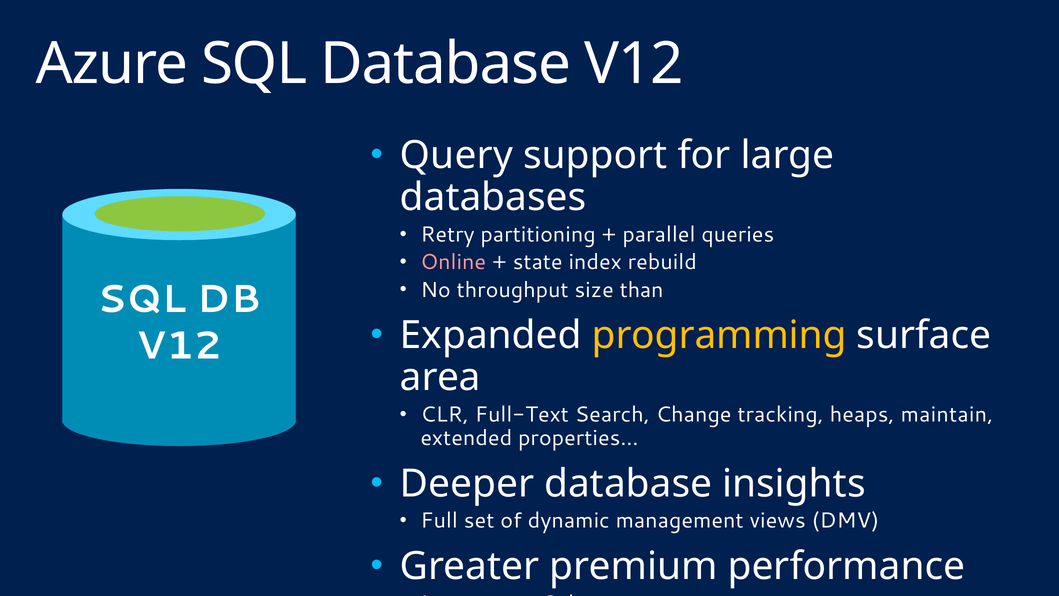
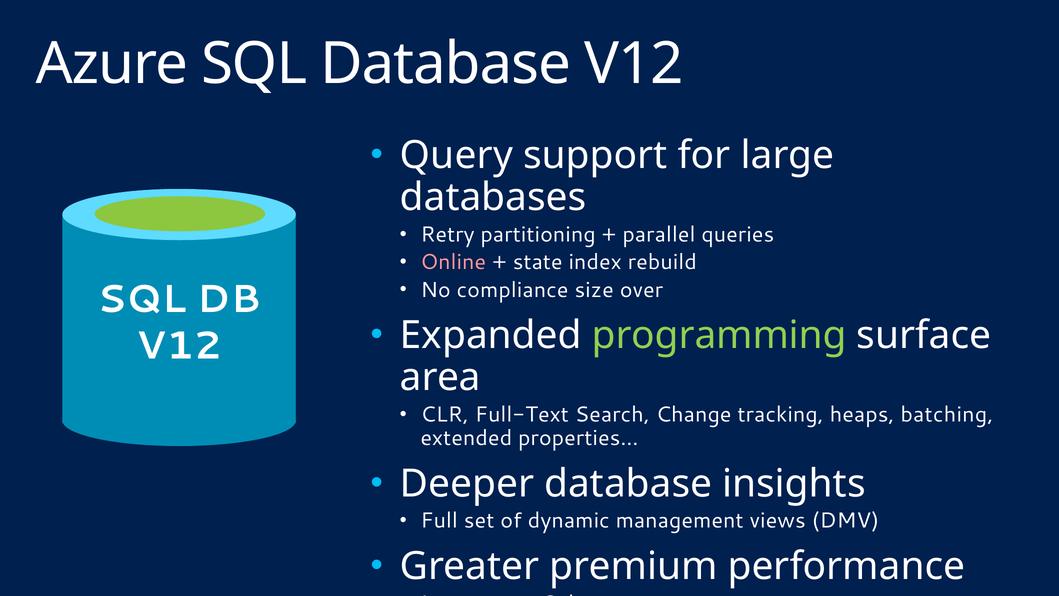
throughput: throughput -> compliance (513, 290)
than: than -> over (641, 290)
programming colour: yellow -> light green (719, 335)
maintain: maintain -> batching (947, 414)
